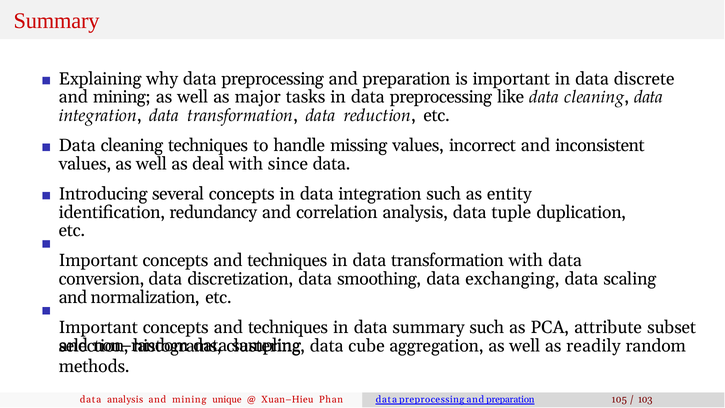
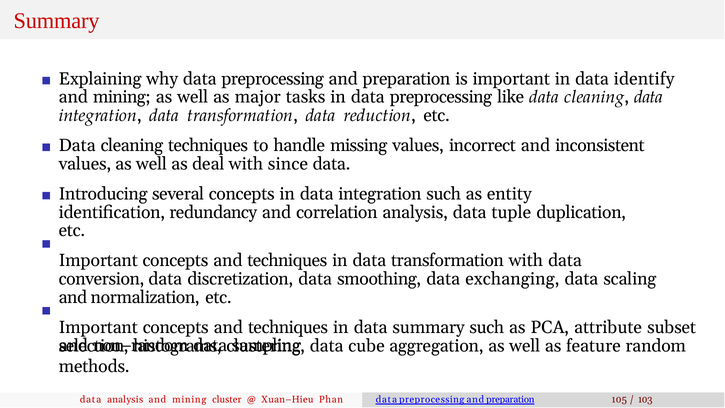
discrete: discrete -> identify (644, 79)
readily: readily -> feature (593, 346)
unique: unique -> cluster (227, 400)
